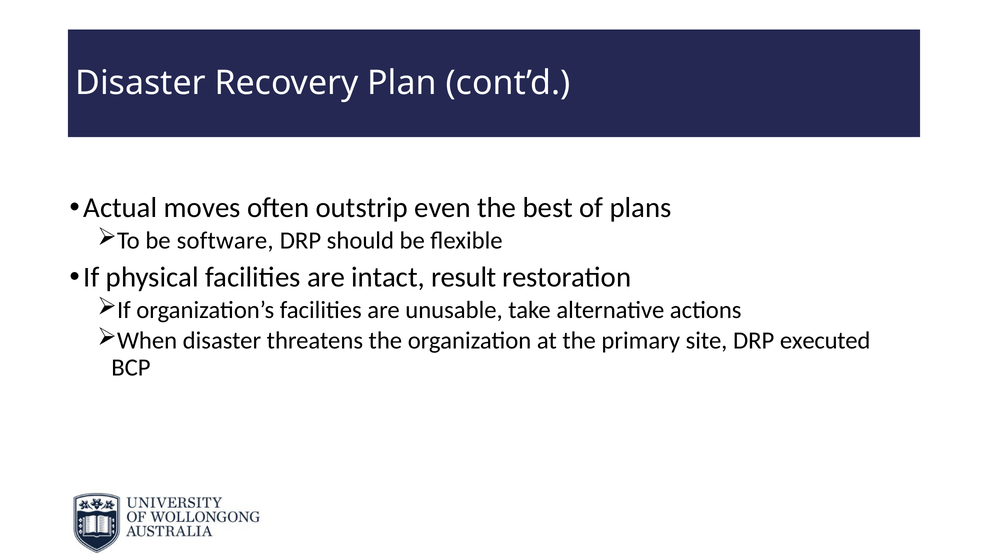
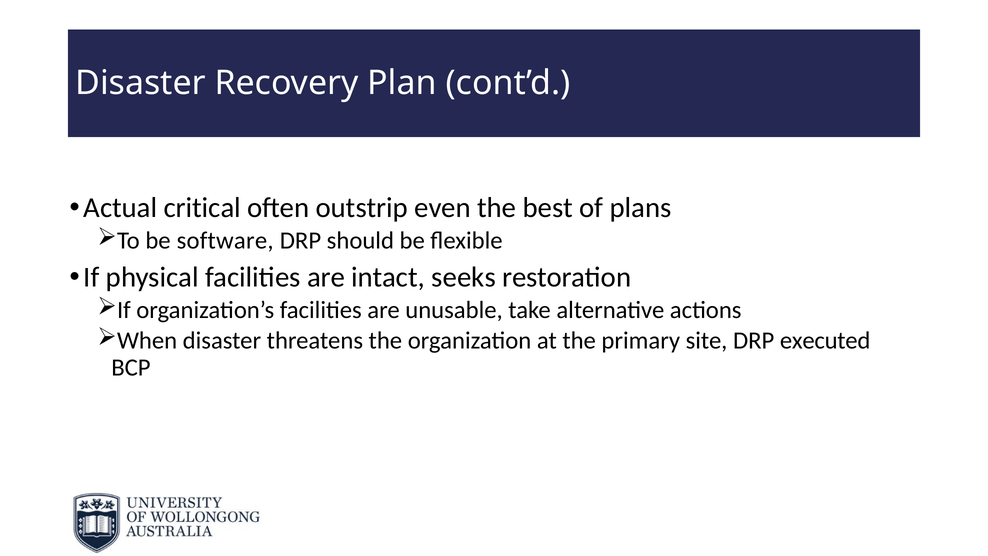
moves: moves -> critical (202, 208)
result: result -> seeks (464, 277)
